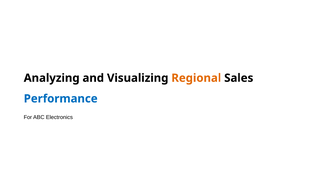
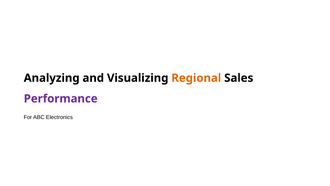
Performance colour: blue -> purple (61, 98)
